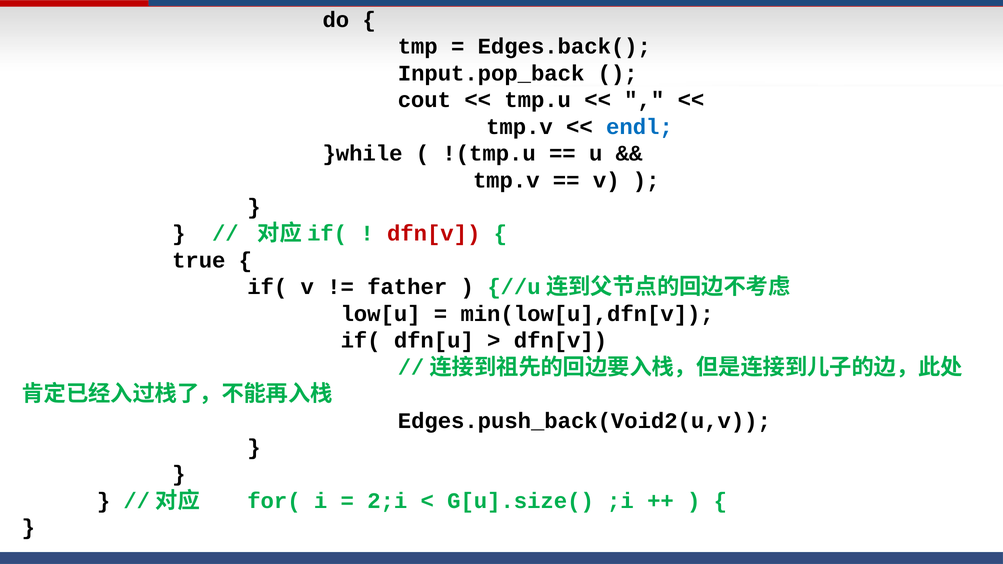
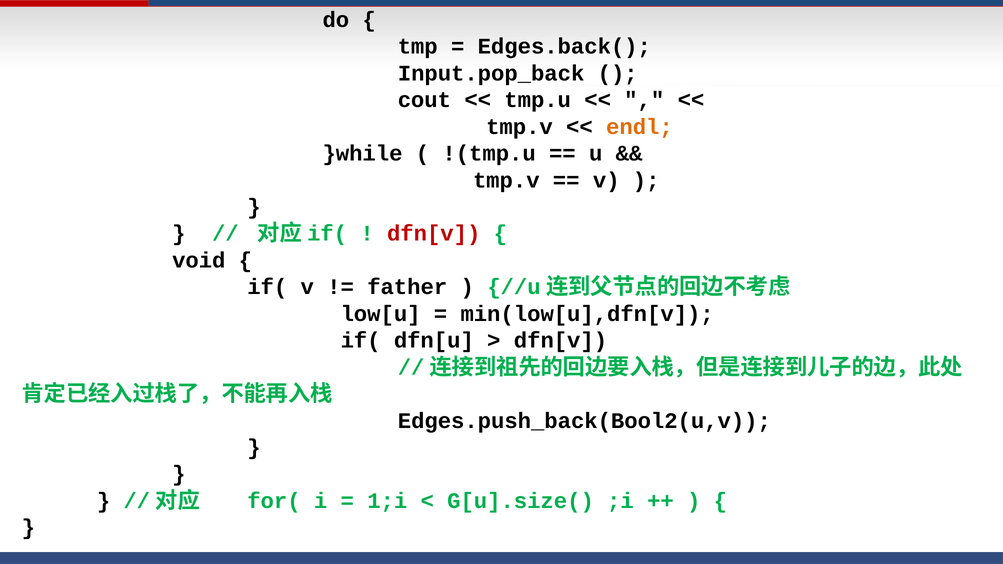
endl colour: blue -> orange (639, 127)
true: true -> void (199, 260)
Edges.push_back(Void2(u,v: Edges.push_back(Void2(u,v -> Edges.push_back(Bool2(u,v (584, 421)
2;i: 2;i -> 1;i (387, 501)
